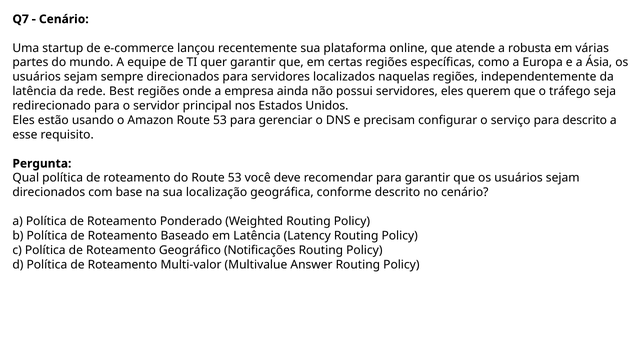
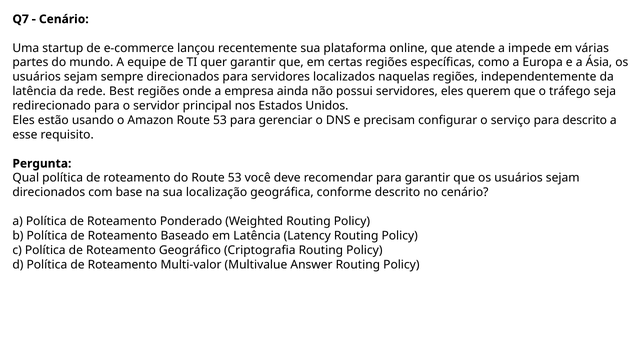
robusta: robusta -> impede (530, 48)
Notificações: Notificações -> Criptografia (260, 250)
